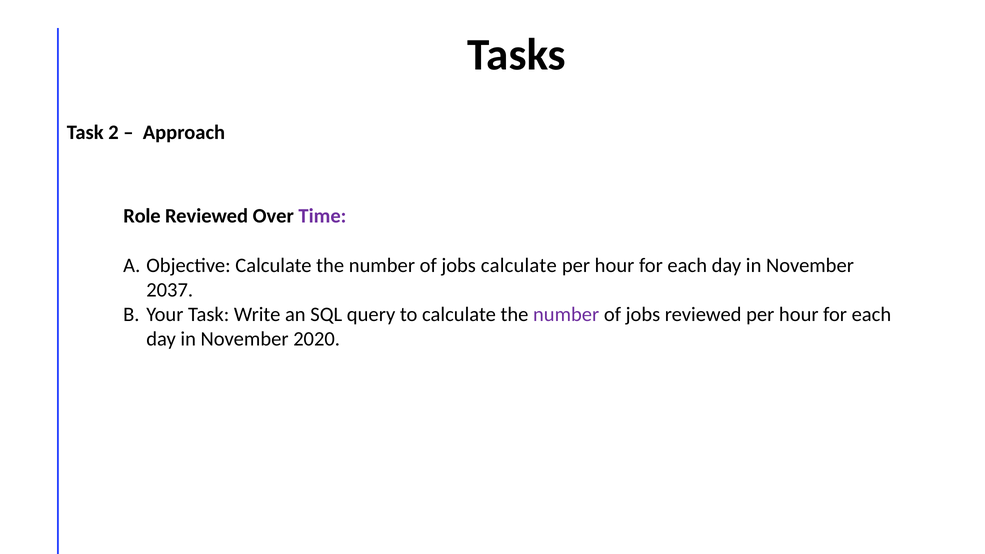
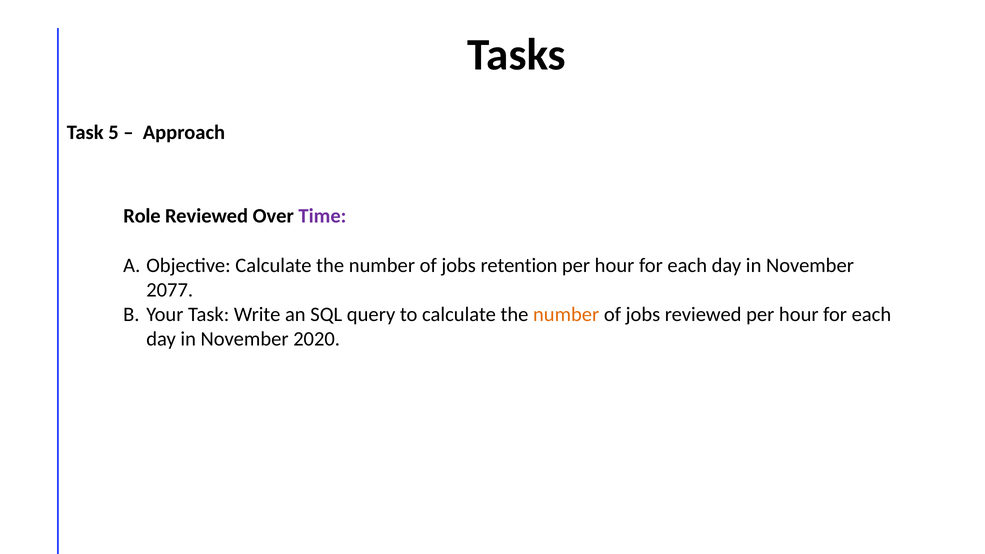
2: 2 -> 5 (113, 132)
jobs calculate: calculate -> retention (519, 265)
2037: 2037 -> 2077 (170, 290)
number colour: purple -> orange (566, 315)
